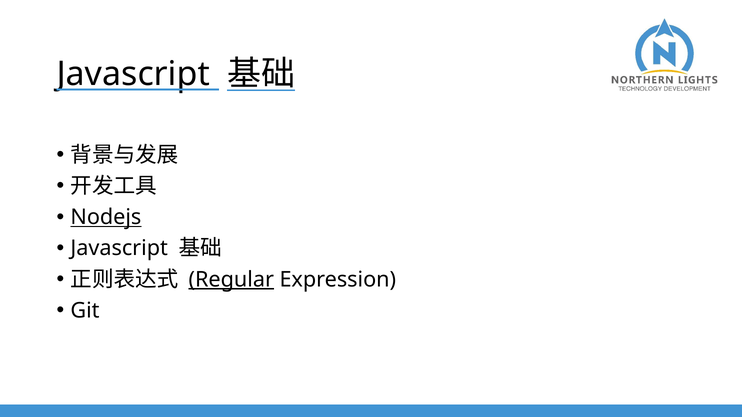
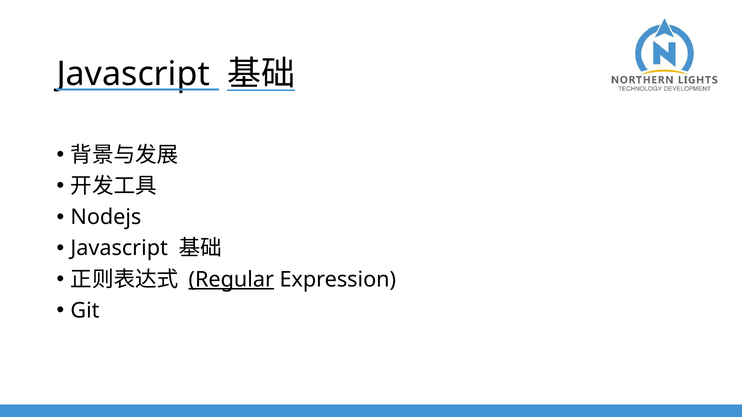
Nodejs underline: present -> none (106, 217)
